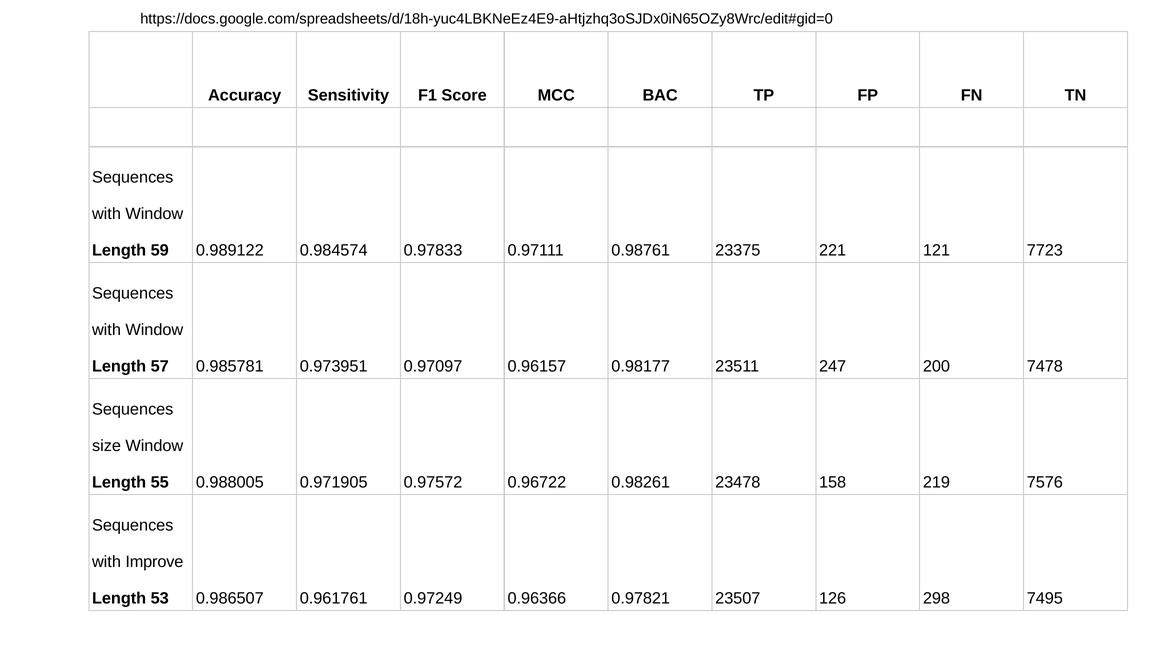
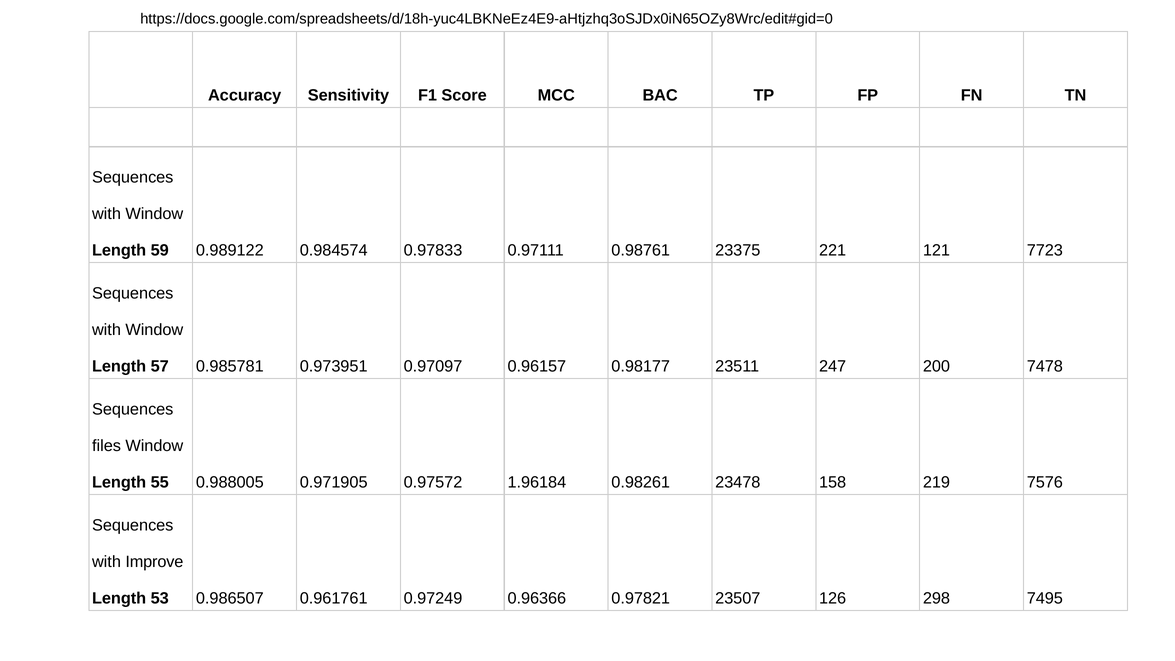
size: size -> files (107, 446)
0.96722: 0.96722 -> 1.96184 (537, 482)
